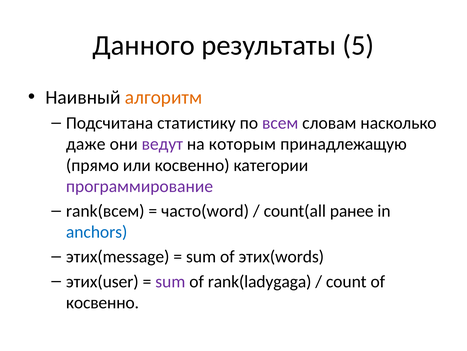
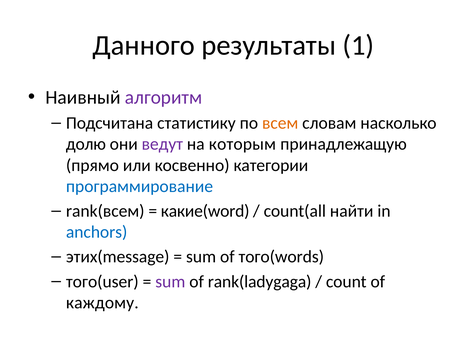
5: 5 -> 1 (358, 45)
алгоритм colour: orange -> purple (164, 97)
всем colour: purple -> orange (280, 123)
даже: даже -> долю (86, 144)
программирование colour: purple -> blue (140, 186)
часто(word: часто(word -> какие(word (205, 211)
ранее: ранее -> найти (352, 211)
этих(words: этих(words -> того(words (281, 256)
этих(user: этих(user -> того(user (102, 281)
косвенно: косвенно -> каждому (102, 302)
